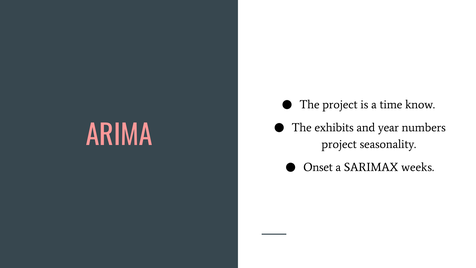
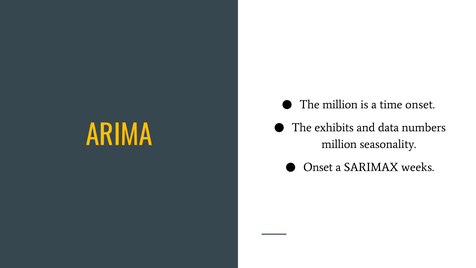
The project: project -> million (340, 105)
time know: know -> onset (420, 105)
year: year -> data (388, 128)
ARIMA colour: pink -> yellow (119, 136)
project: project -> million (339, 144)
